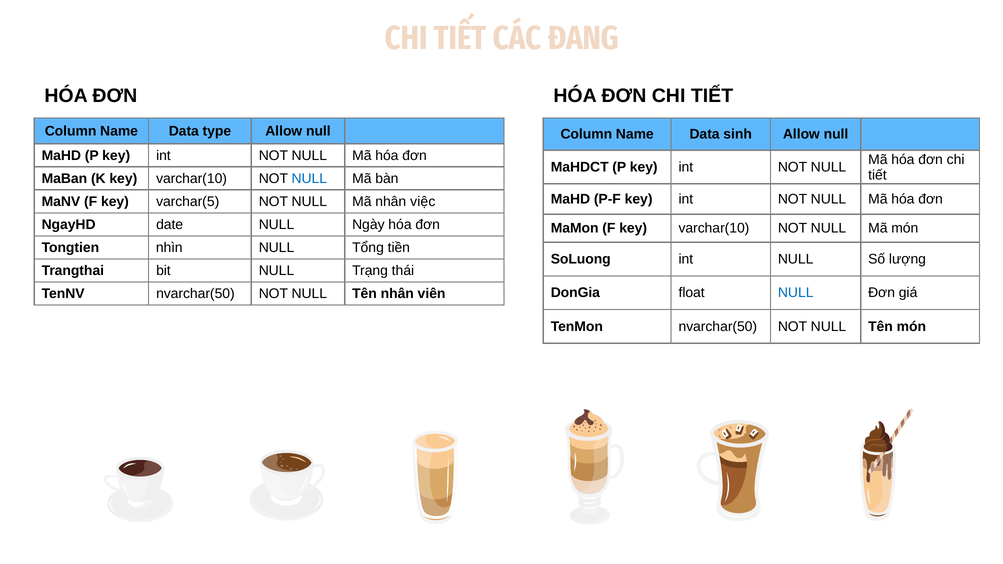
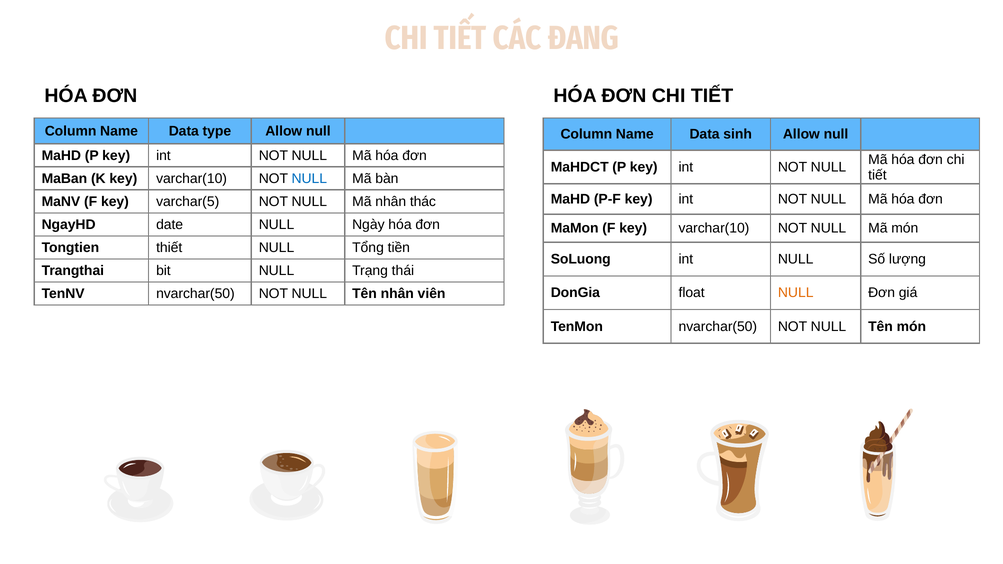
việc: việc -> thác (423, 202)
nhìn: nhìn -> thiết (169, 248)
NULL colour: blue -> orange (796, 293)
